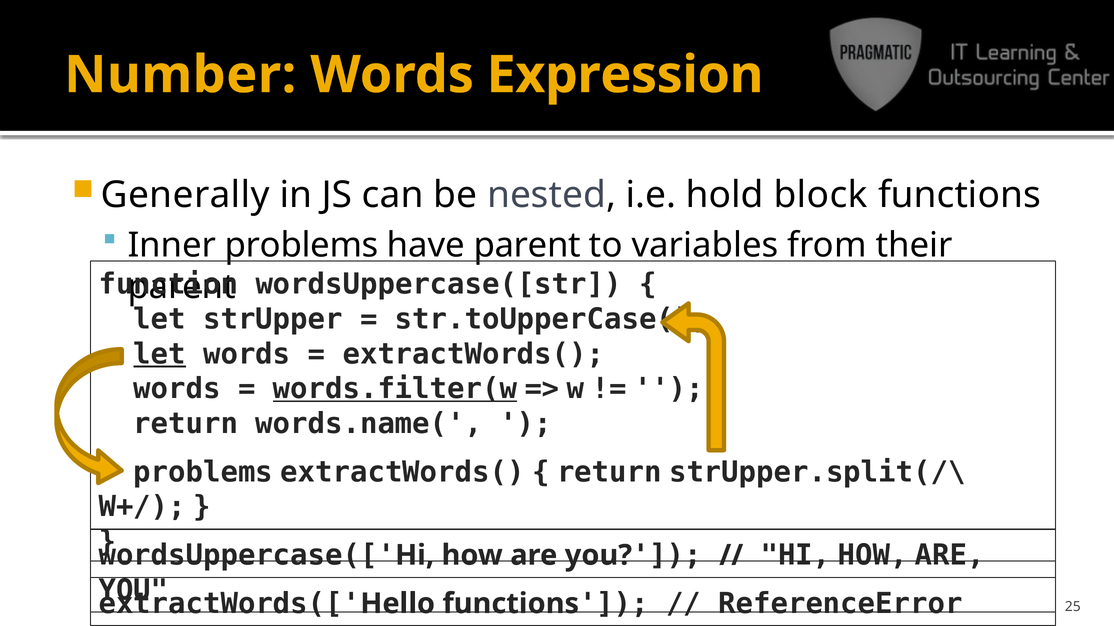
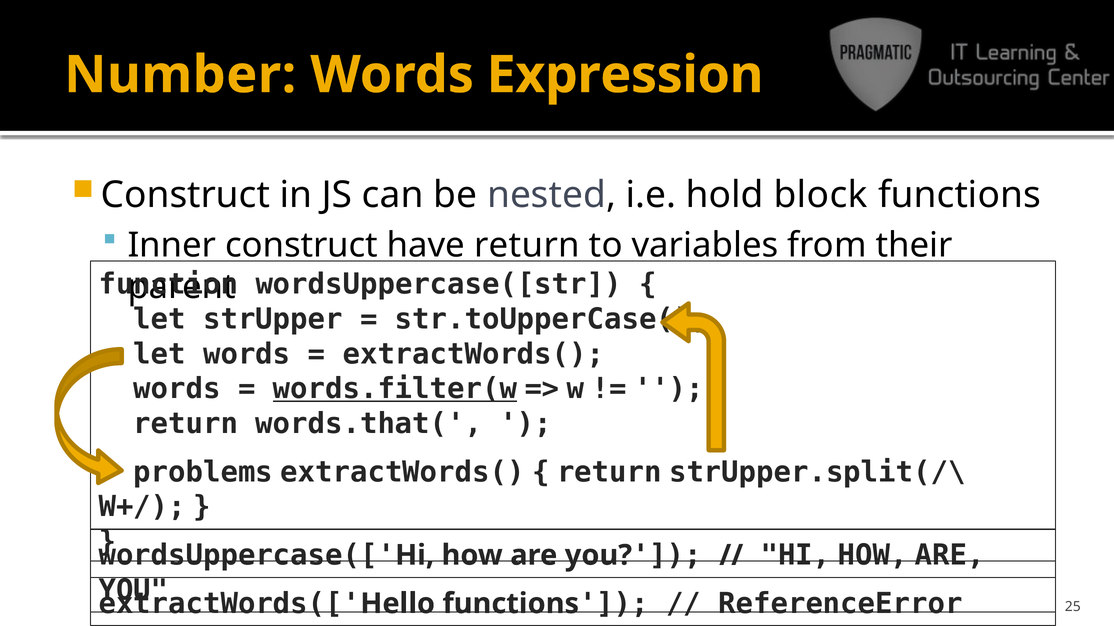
Generally: Generally -> Construct (185, 195)
Inner problems: problems -> construct (302, 245)
have parent: parent -> return (527, 245)
let underline: present -> none (160, 354)
words.name(: words.name( -> words.that( (369, 424)
